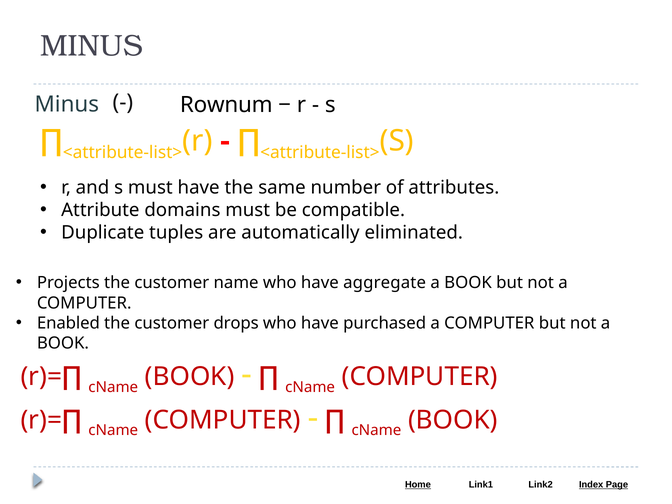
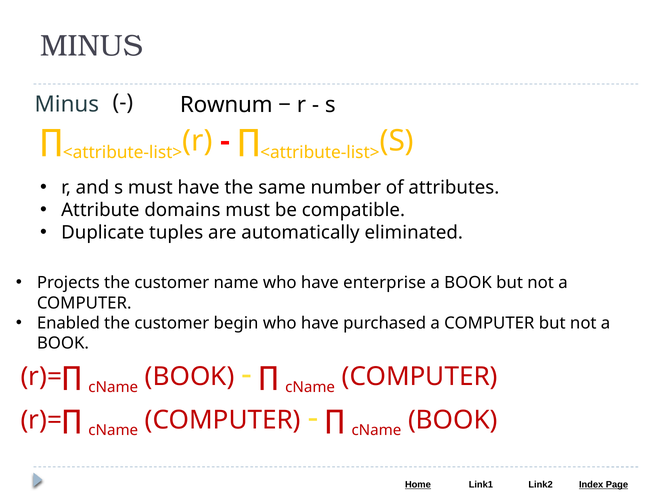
aggregate: aggregate -> enterprise (385, 283)
drops: drops -> begin (236, 323)
